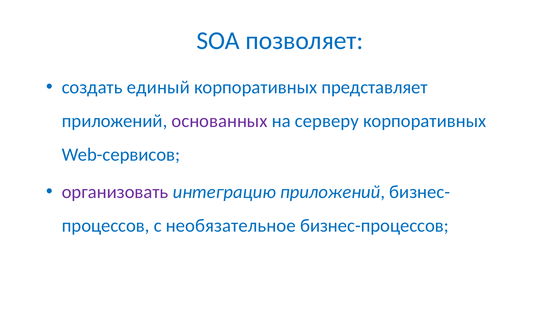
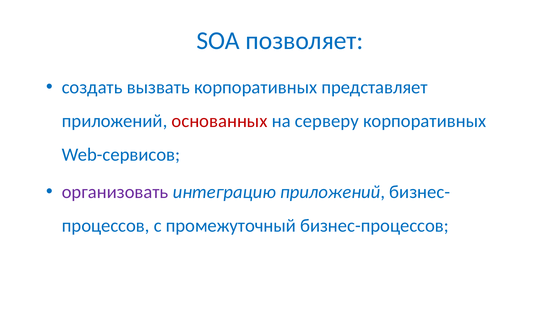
единый: единый -> вызвать (158, 87)
основанных colour: purple -> red (220, 121)
необязательное: необязательное -> промежуточный (231, 226)
